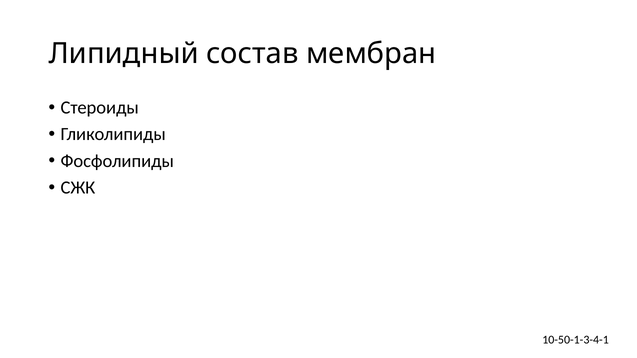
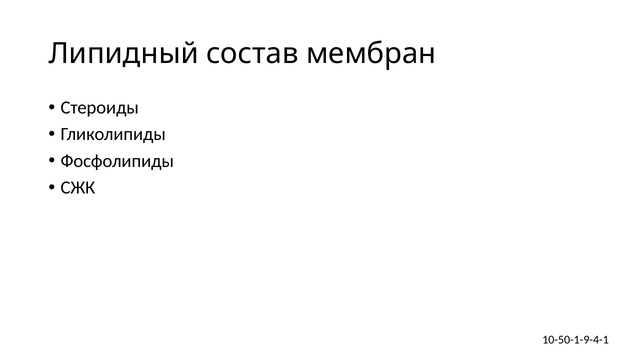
10-50-1-3-4-1: 10-50-1-3-4-1 -> 10-50-1-9-4-1 (576, 340)
